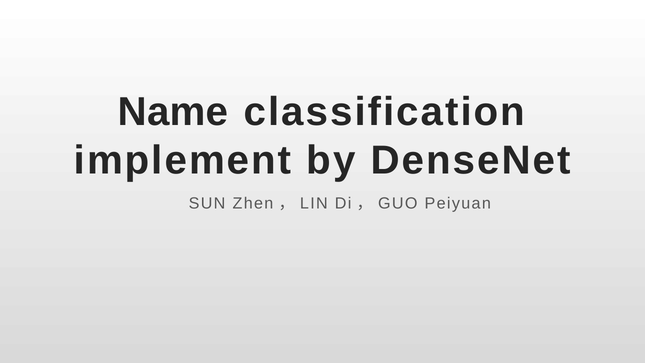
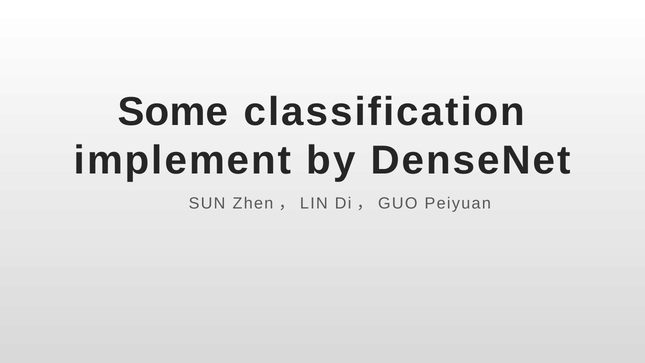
Name: Name -> Some (173, 112)
